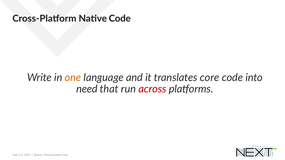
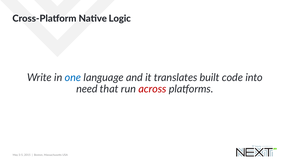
Native Code: Code -> Logic (120, 19)
one colour: orange -> blue (73, 78)
core: core -> built (210, 78)
